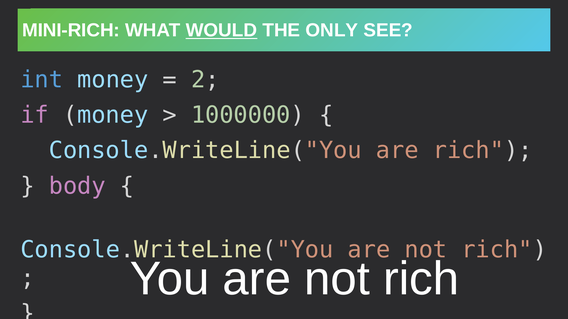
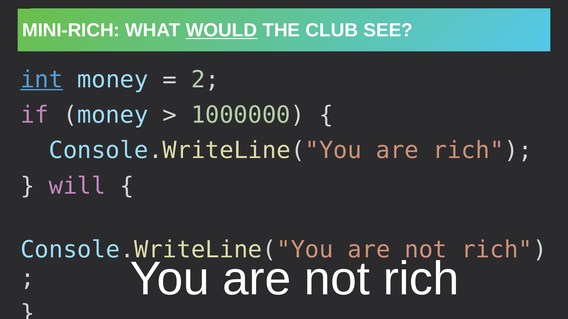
ONLY: ONLY -> CLUB (332, 30)
int underline: none -> present (42, 80)
body: body -> will (77, 186)
